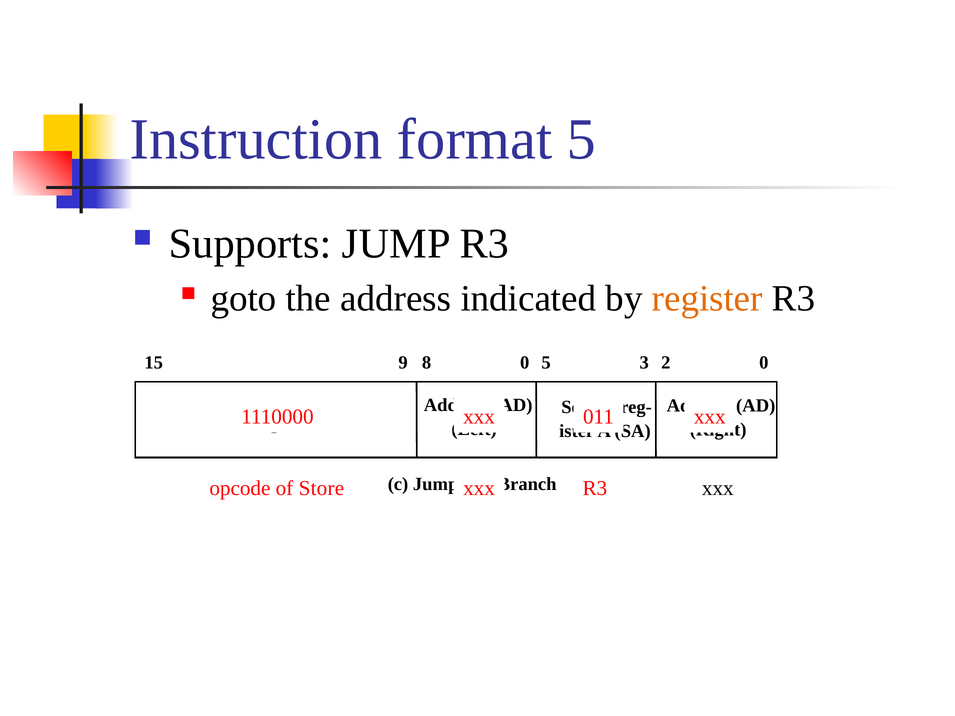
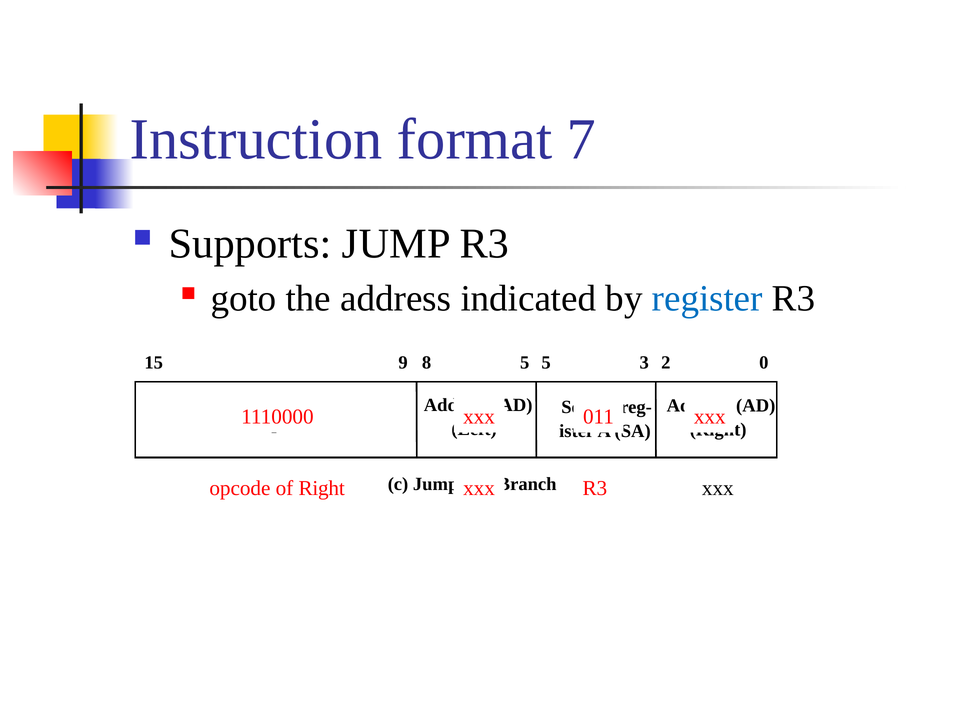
format 5: 5 -> 7 (581, 139)
register colour: orange -> blue (707, 299)
8 0: 0 -> 5 (525, 363)
of Store: Store -> Right (322, 488)
